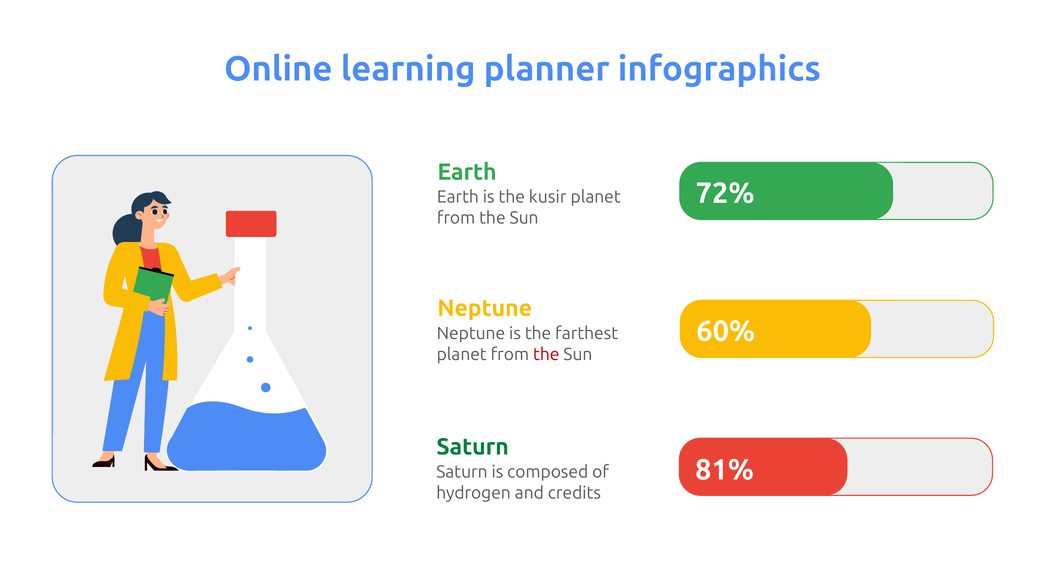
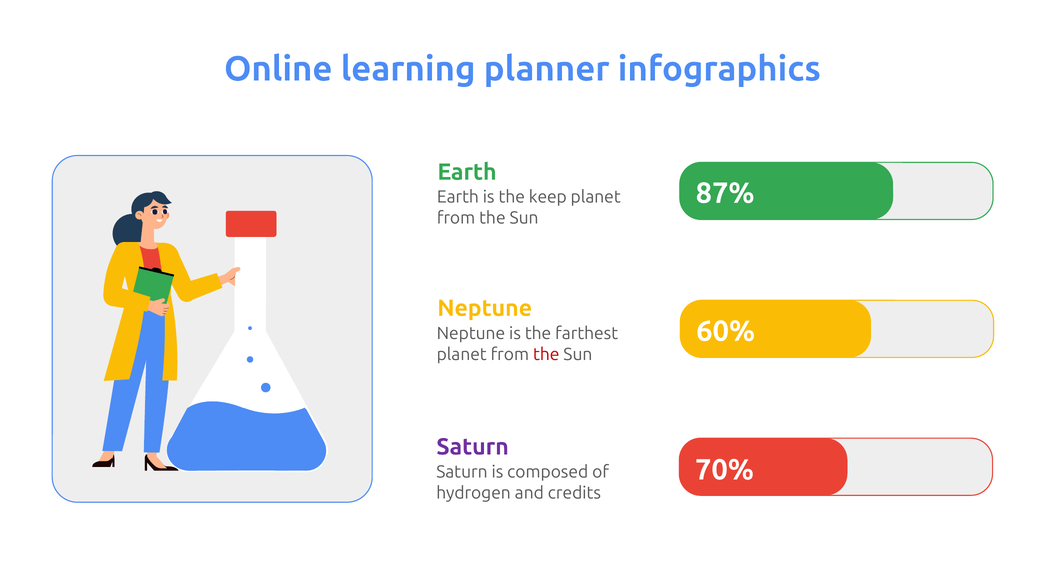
72%: 72% -> 87% (725, 193)
kusir: kusir -> keep (548, 197)
Saturn colour: green -> purple (473, 447)
81%: 81% -> 70% (724, 470)
